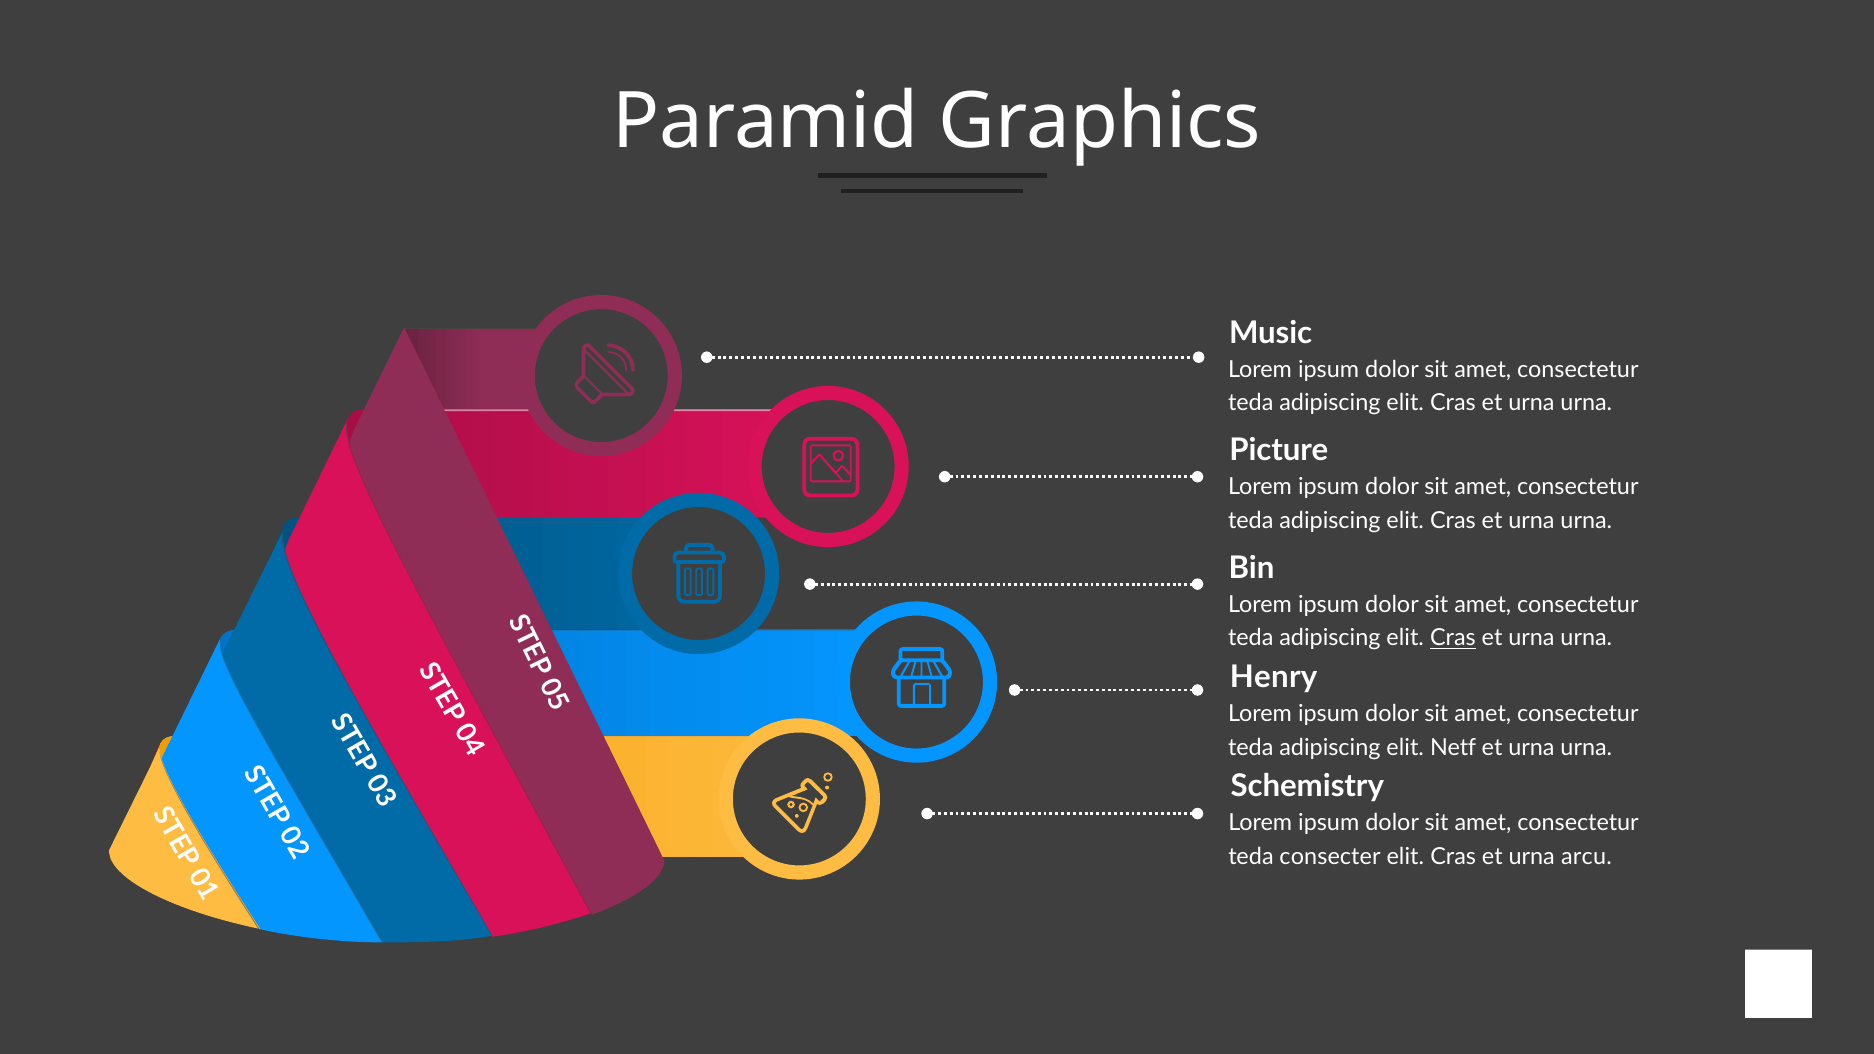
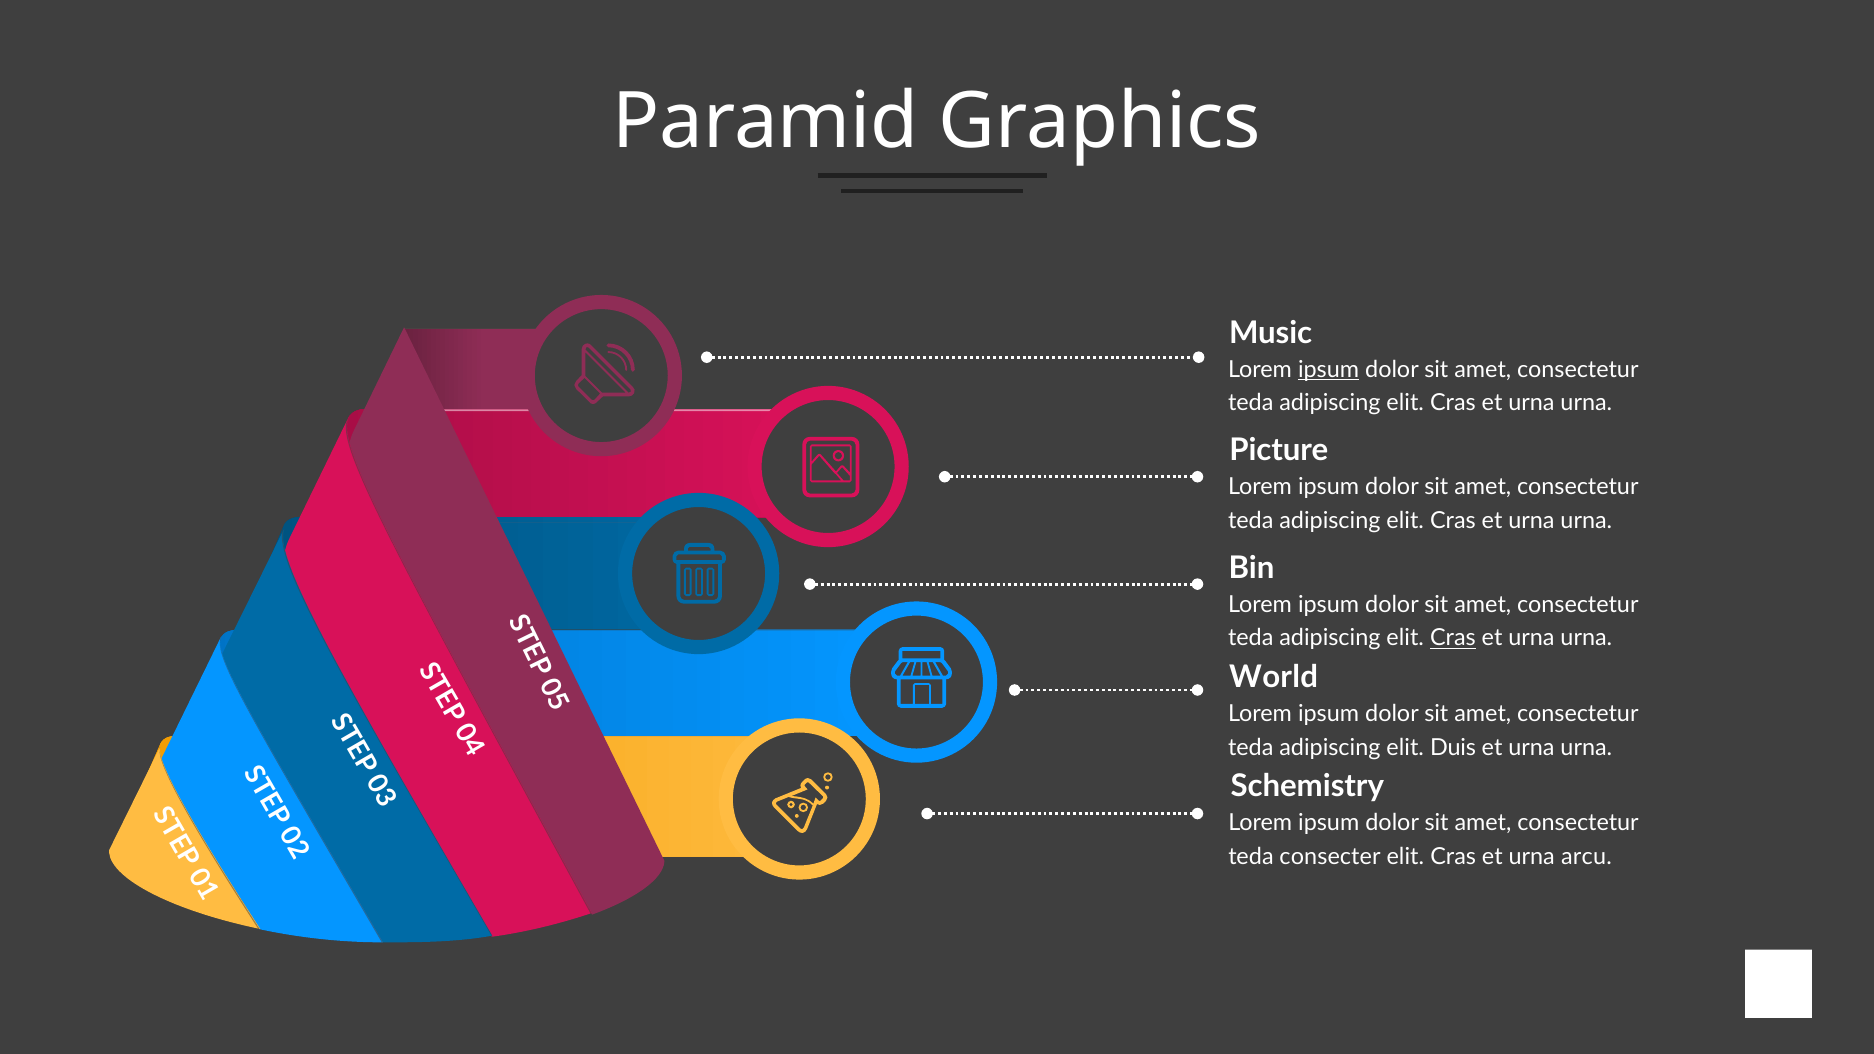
ipsum underline: none -> present (1329, 369)
Henry: Henry -> World (1274, 677)
Netf: Netf -> Duis (1453, 747)
